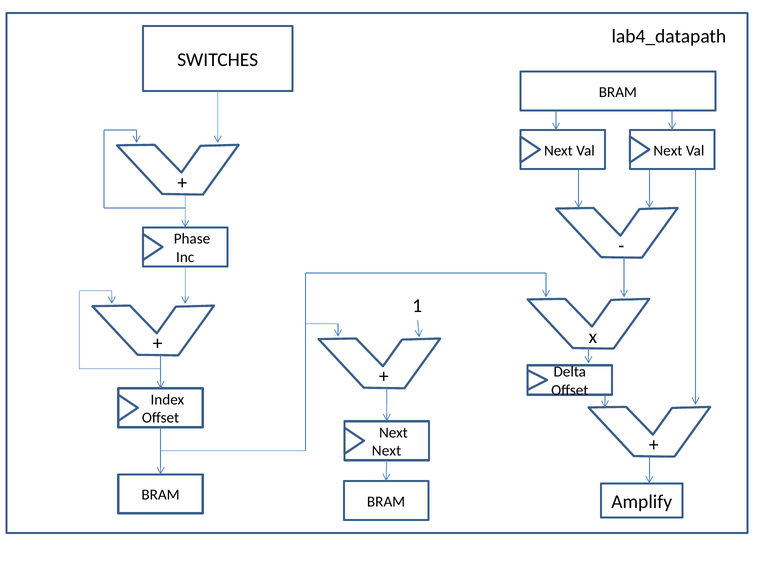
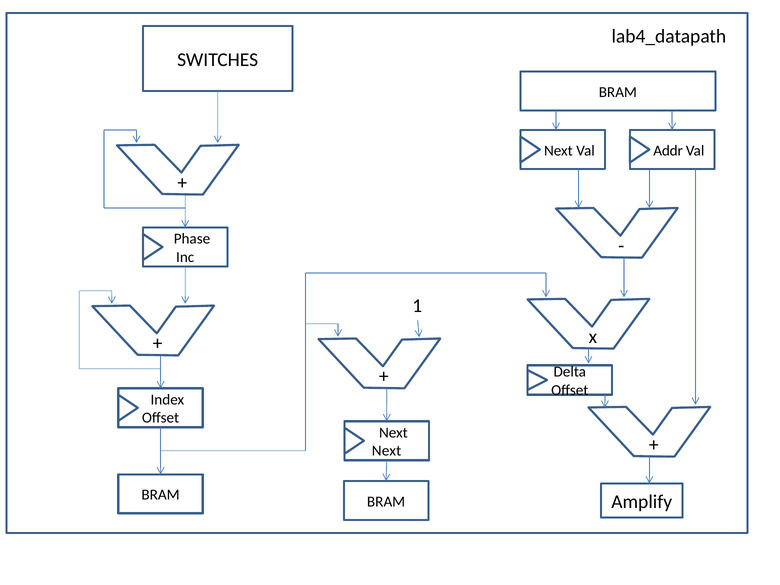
Val Next: Next -> Addr (668, 151)
